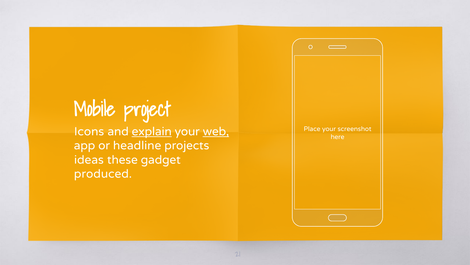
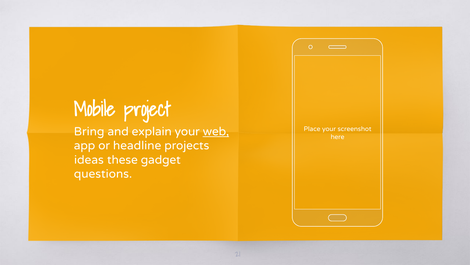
Icons: Icons -> Bring (89, 131)
explain underline: present -> none (152, 131)
produced: produced -> questions (103, 174)
